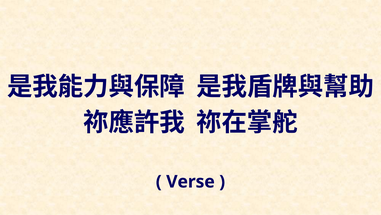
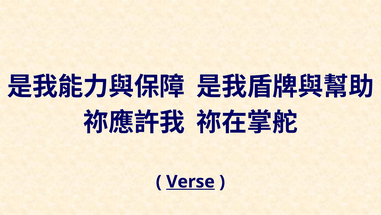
Verse underline: none -> present (190, 181)
